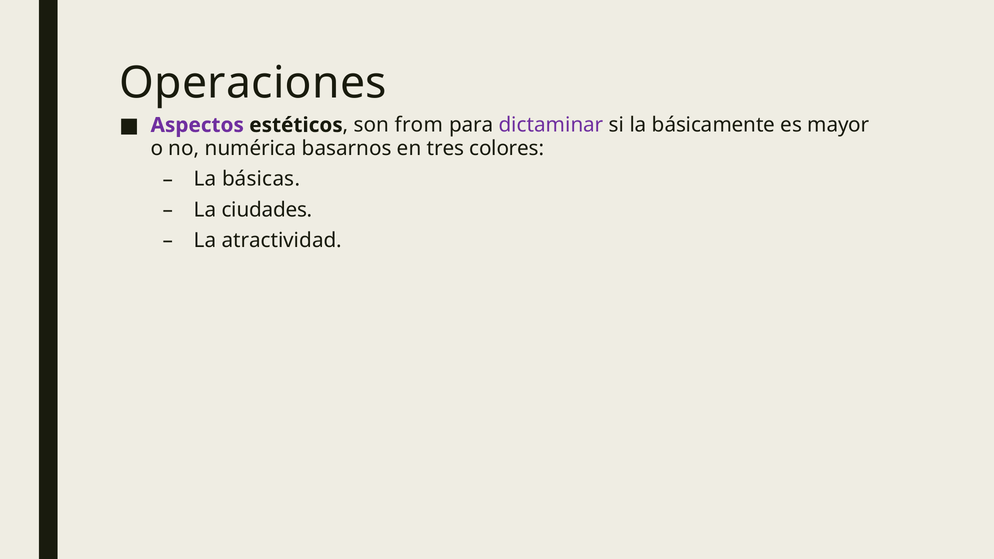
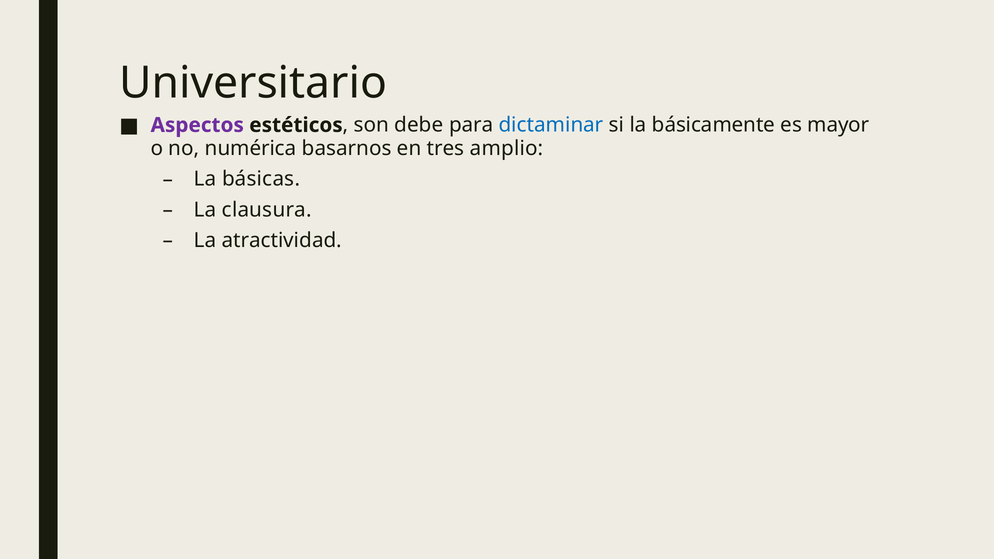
Operaciones: Operaciones -> Universitario (253, 83)
from: from -> debe (419, 125)
dictaminar colour: purple -> blue (551, 125)
colores: colores -> amplio (507, 149)
ciudades: ciudades -> clausura (267, 210)
